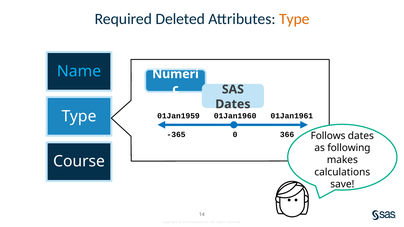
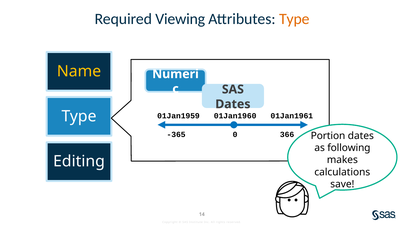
Deleted: Deleted -> Viewing (180, 19)
Name colour: light blue -> yellow (79, 71)
Follows: Follows -> Portion (328, 136)
Course: Course -> Editing (79, 162)
